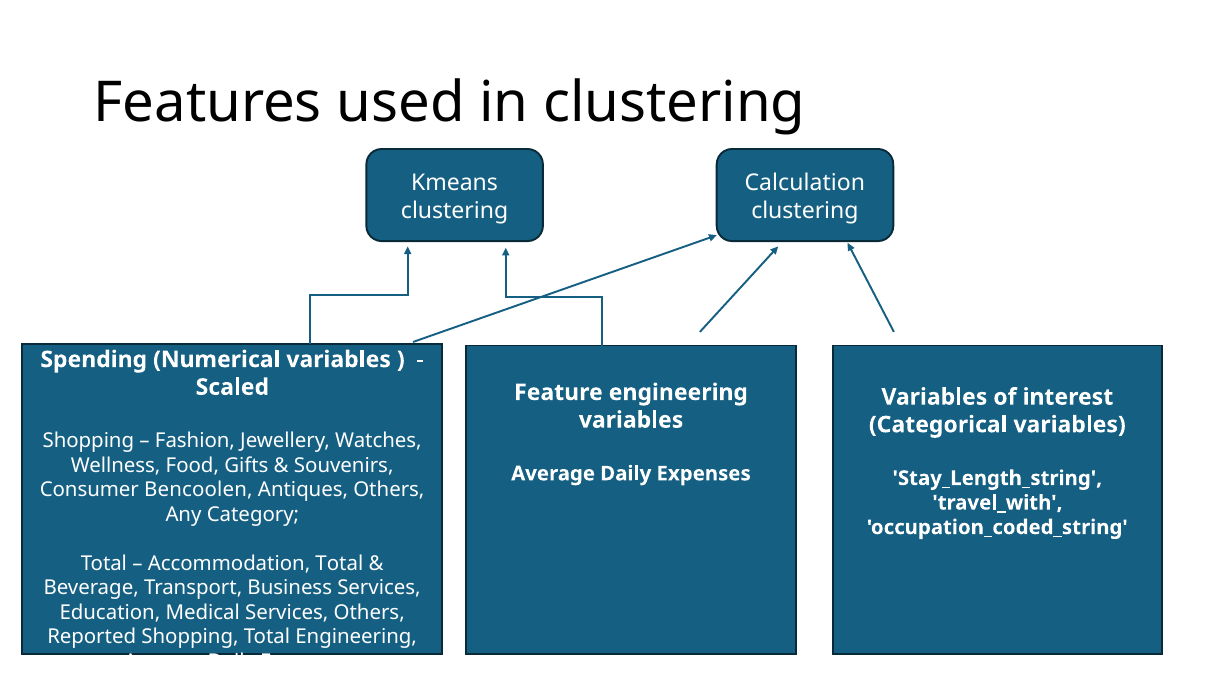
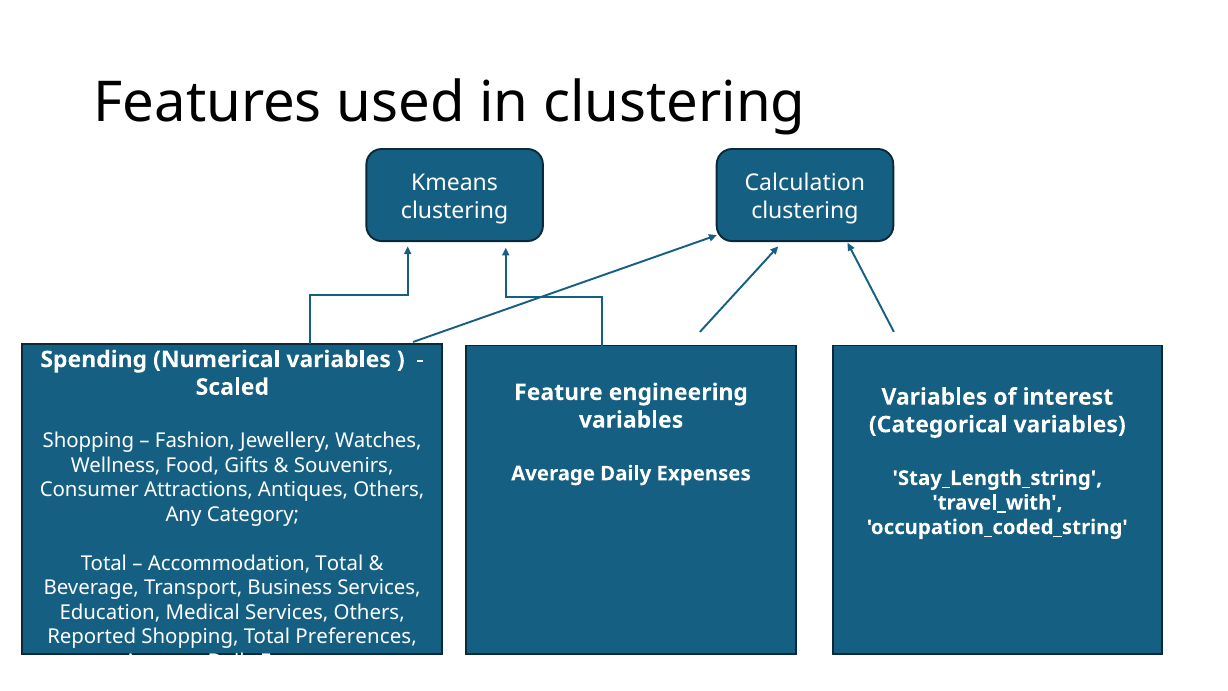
Bencoolen: Bencoolen -> Attractions (199, 490)
Total Engineering: Engineering -> Preferences (356, 637)
